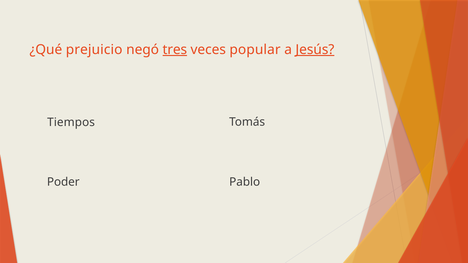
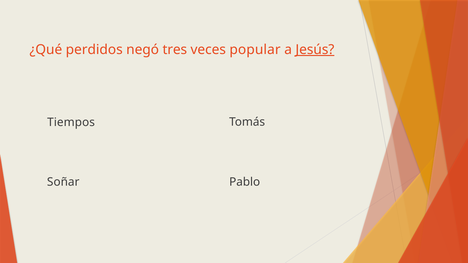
prejuicio: prejuicio -> perdidos (94, 50)
tres underline: present -> none (175, 50)
Poder: Poder -> Soñar (63, 182)
